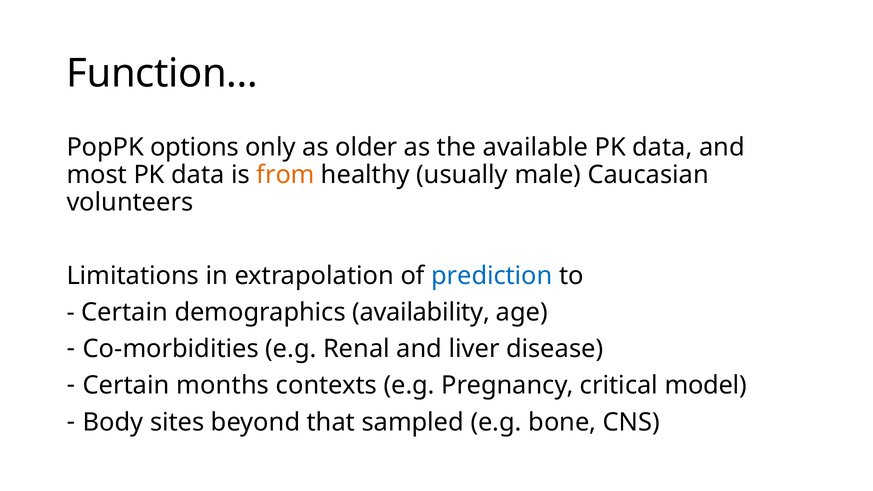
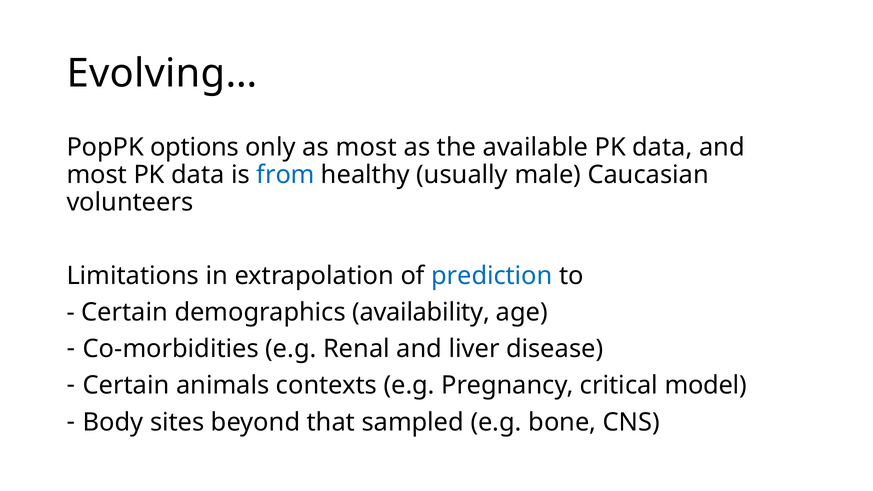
Function…: Function… -> Evolving… (162, 73)
as older: older -> most (366, 148)
from colour: orange -> blue (286, 175)
months: months -> animals (223, 386)
